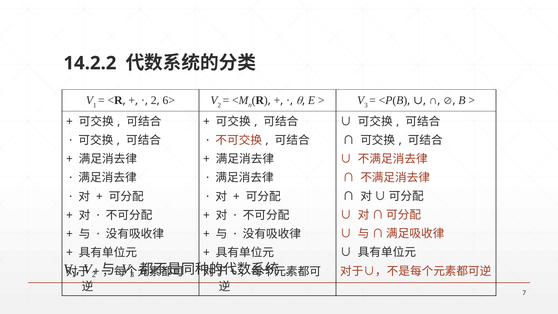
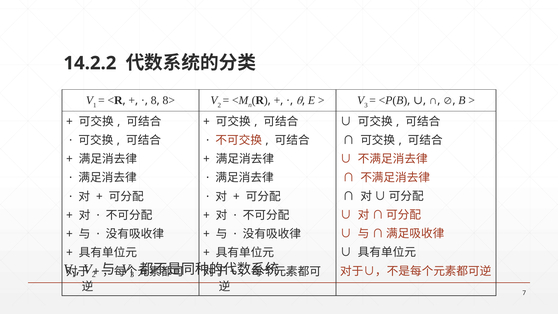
2: 2 -> 8 (154, 100)
6>: 6> -> 8> (169, 100)
